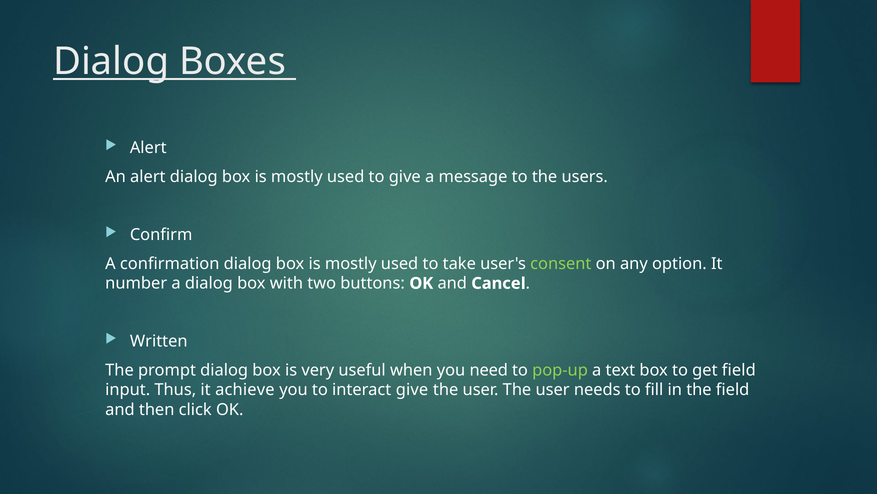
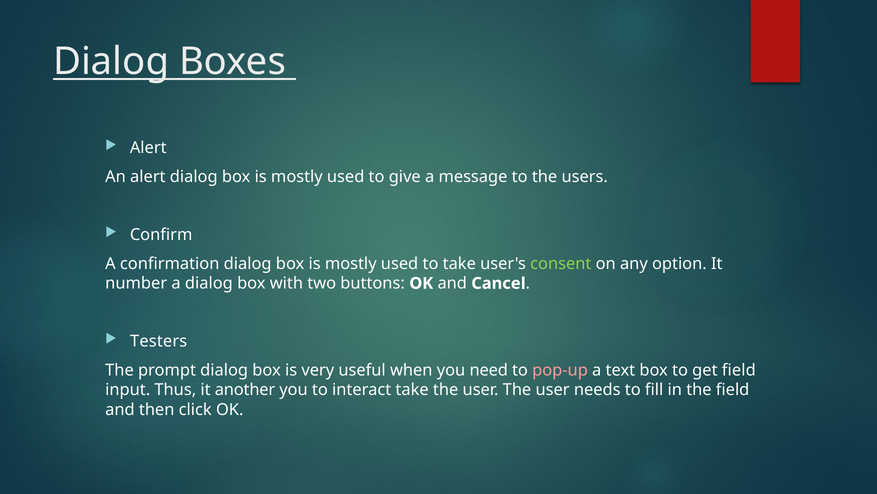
Written: Written -> Testers (159, 341)
pop-up colour: light green -> pink (560, 370)
achieve: achieve -> another (245, 389)
interact give: give -> take (412, 389)
